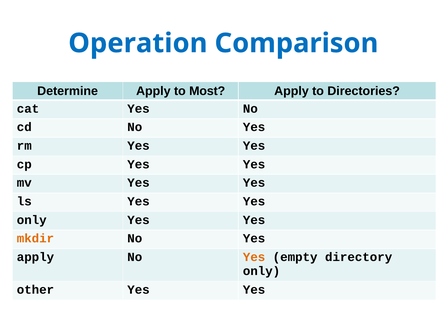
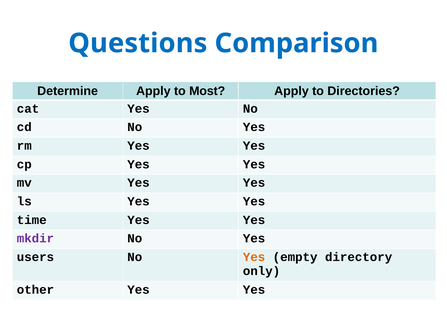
Operation: Operation -> Questions (138, 43)
only: only -> time (32, 220)
mkdir colour: orange -> purple (35, 239)
apply: apply -> users (35, 257)
